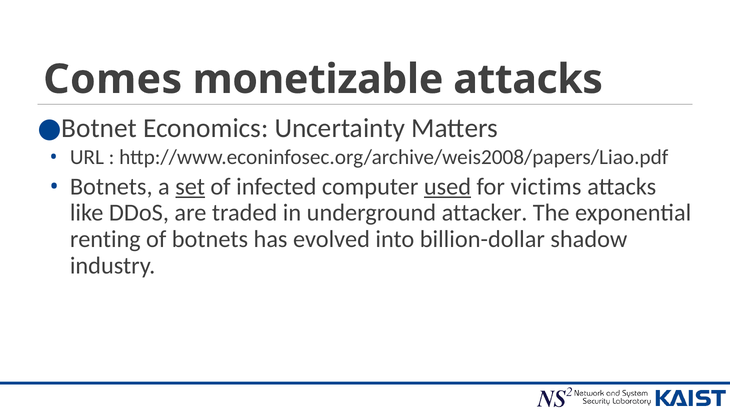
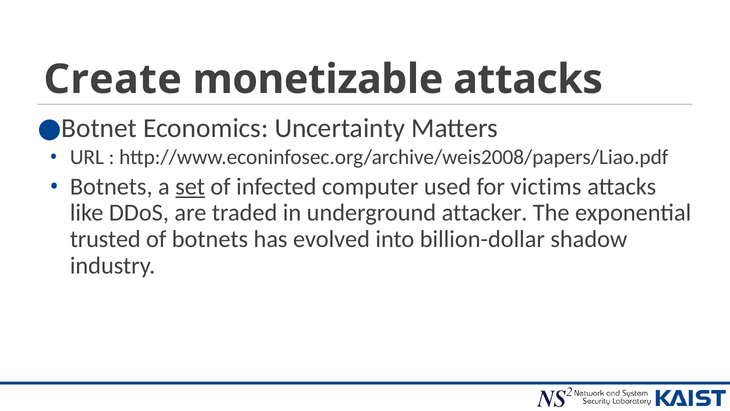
Comes: Comes -> Create (113, 79)
used underline: present -> none (448, 186)
renting: renting -> trusted (105, 239)
